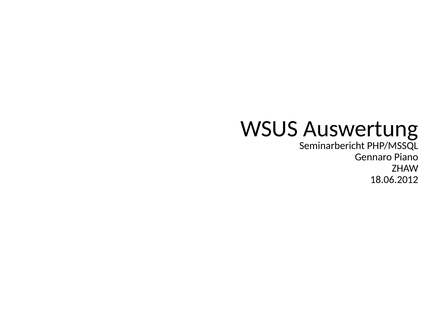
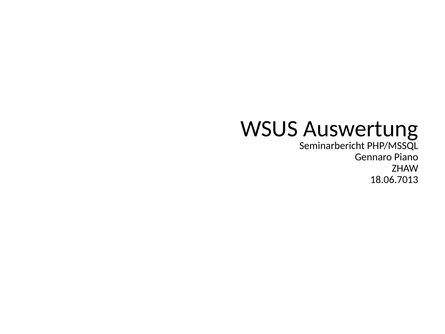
18.06.2012: 18.06.2012 -> 18.06.7013 (394, 179)
